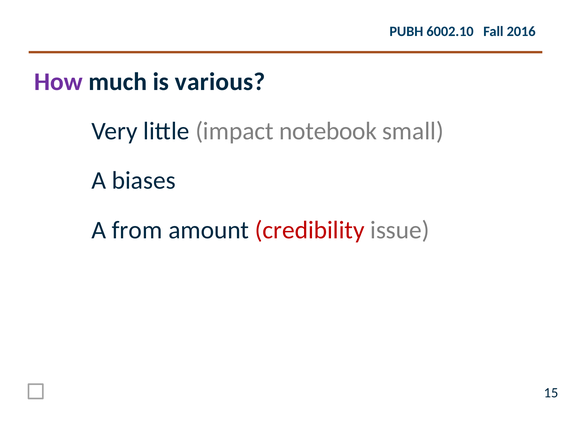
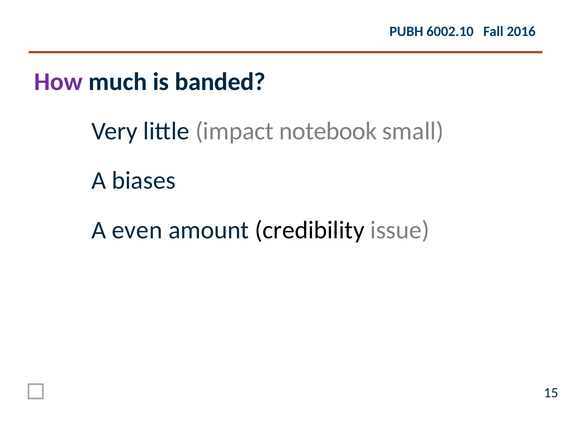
various: various -> banded (220, 82)
from: from -> even (137, 230)
credibility colour: red -> black (310, 230)
